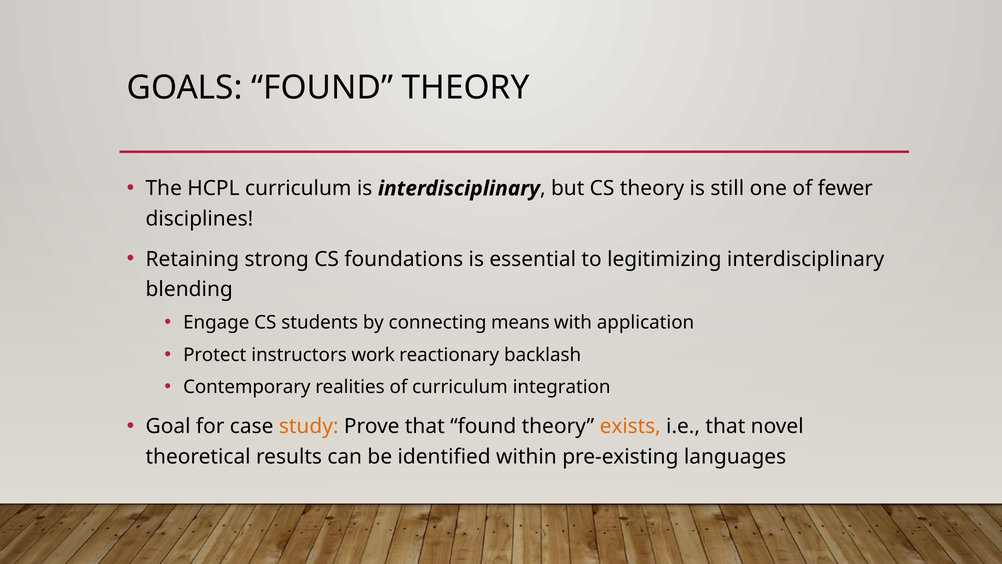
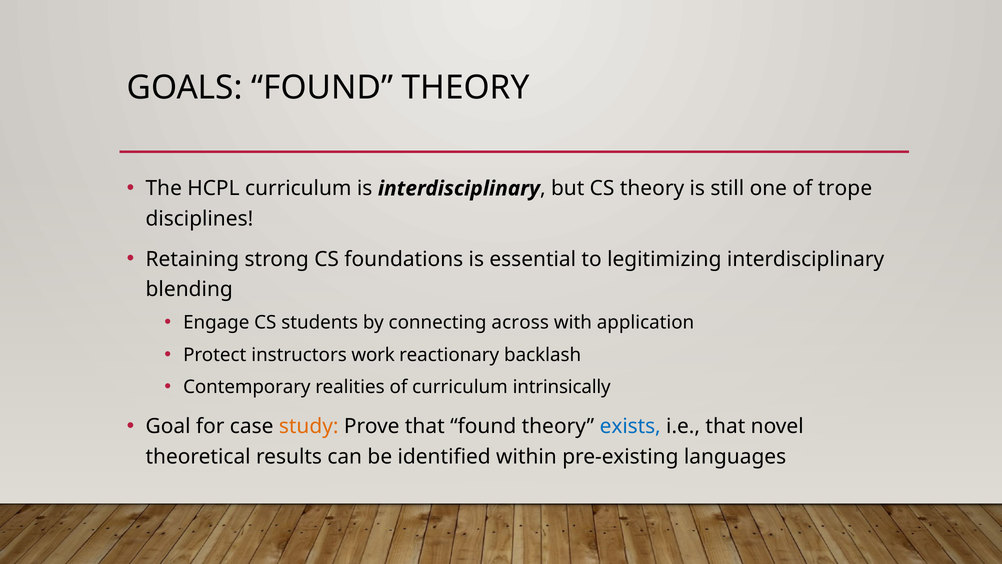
fewer: fewer -> trope (845, 188)
means: means -> across (520, 322)
integration: integration -> intrinsically (562, 387)
exists colour: orange -> blue (630, 426)
